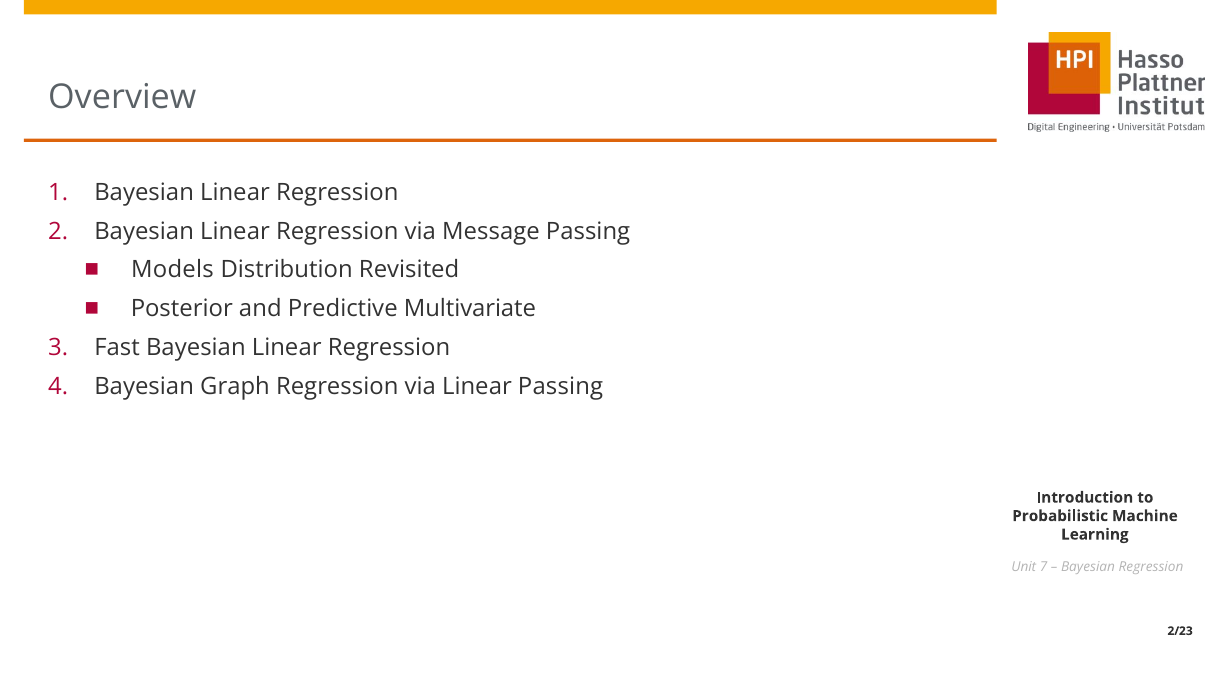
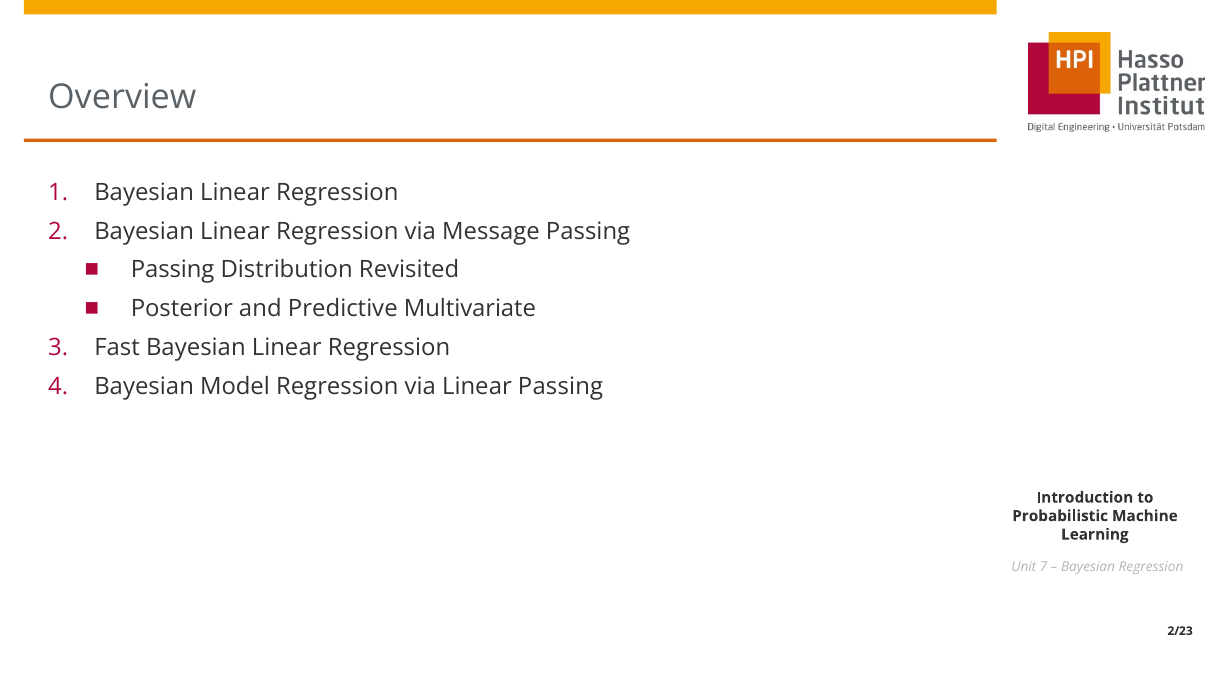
Models: Models -> Passing (173, 270)
Graph: Graph -> Model (235, 387)
